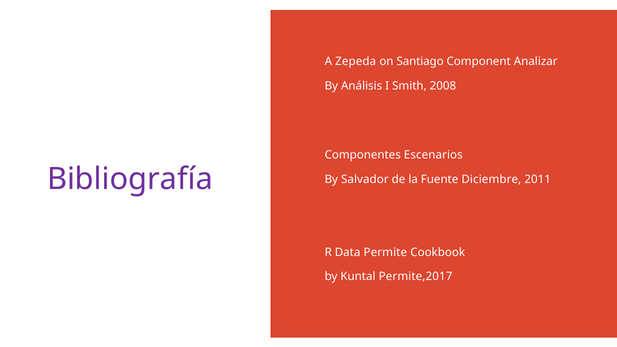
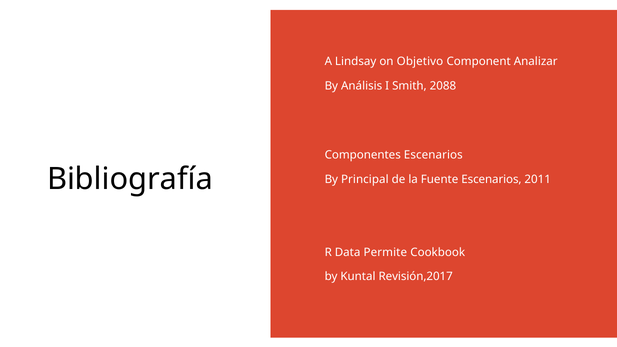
Zepeda: Zepeda -> Lindsay (356, 61)
Santiago: Santiago -> Objetivo (420, 61)
2008: 2008 -> 2088 (443, 86)
Bibliografía colour: purple -> black (130, 179)
Salvador: Salvador -> Principal (365, 179)
Fuente Diciembre: Diciembre -> Escenarios (491, 179)
Permite,2017: Permite,2017 -> Revisión,2017 (416, 277)
